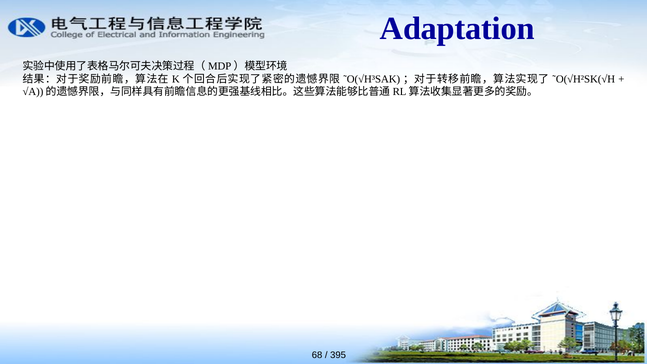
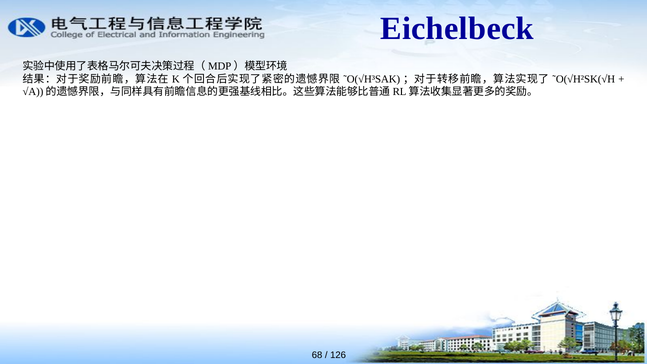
Adaptation: Adaptation -> Eichelbeck (457, 29)
395: 395 -> 126 (338, 355)
